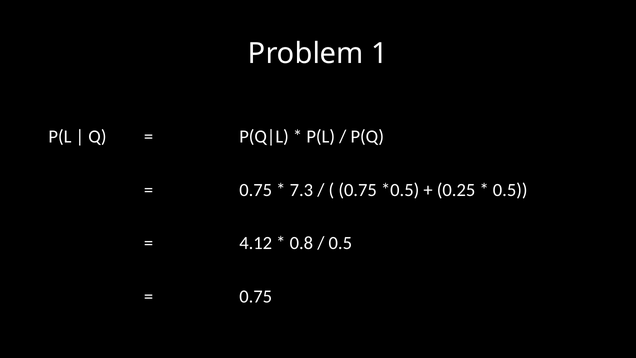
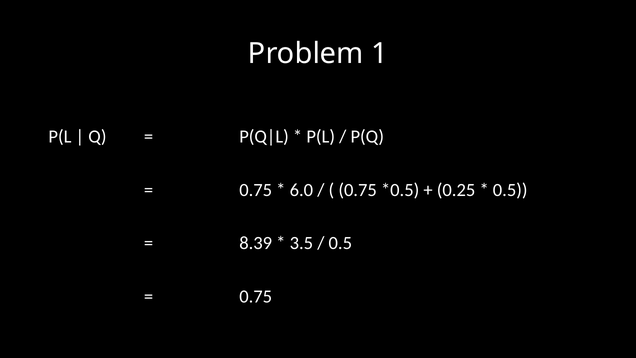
7.3: 7.3 -> 6.0 (301, 190)
4.12: 4.12 -> 8.39 (256, 243)
0.8: 0.8 -> 3.5 (301, 243)
